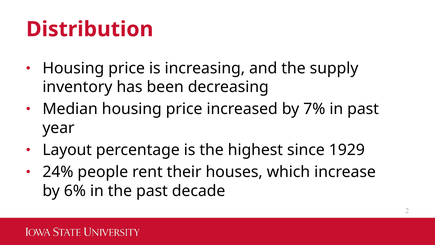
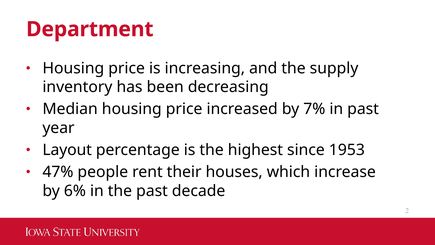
Distribution: Distribution -> Department (90, 29)
1929: 1929 -> 1953 (347, 150)
24%: 24% -> 47% (58, 172)
